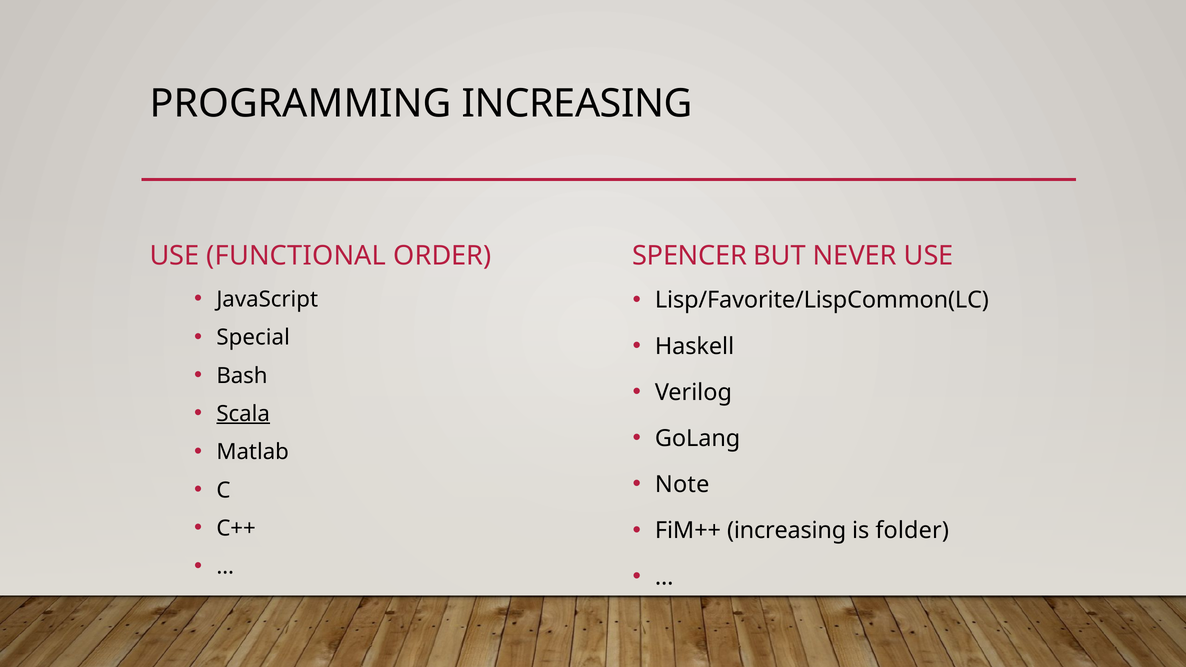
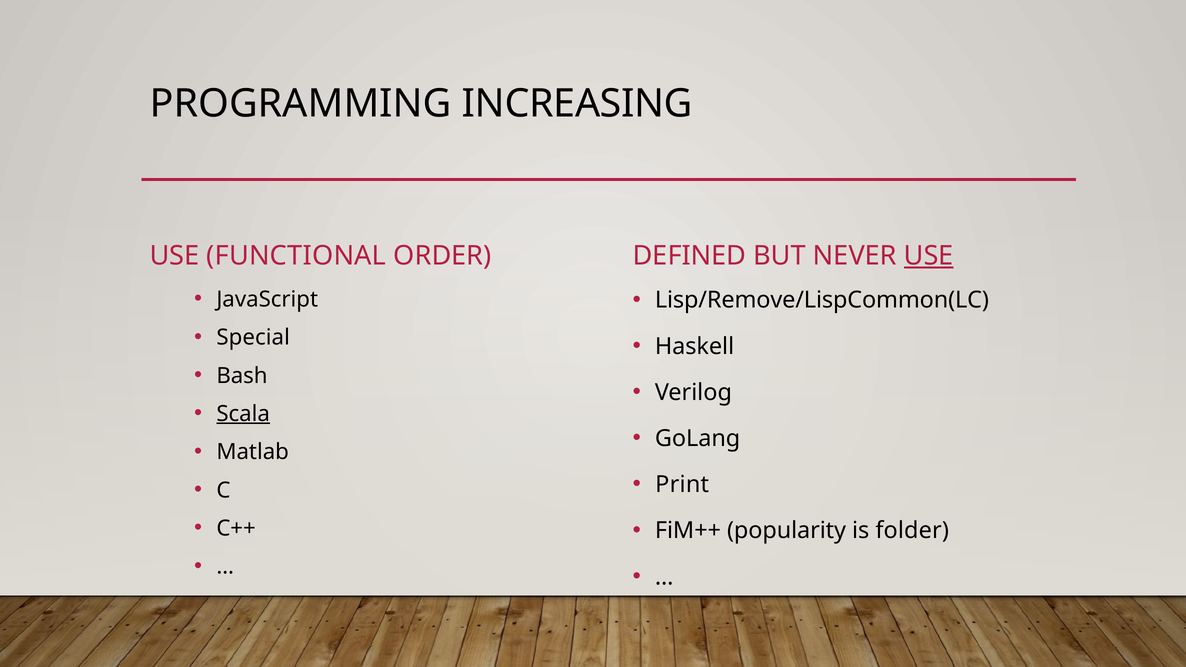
SPENCER: SPENCER -> DEFINED (689, 256)
USE underline: none -> present (929, 256)
Lisp/Favorite/LispCommon(LC: Lisp/Favorite/LispCommon(LC -> Lisp/Remove/LispCommon(LC (822, 300)
Note: Note -> Print (682, 485)
FiM++ increasing: increasing -> popularity (787, 531)
